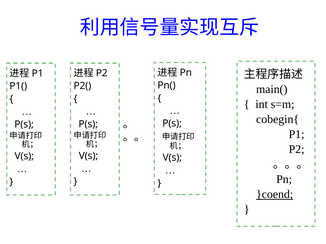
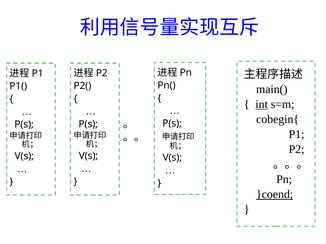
int underline: none -> present (262, 104)
